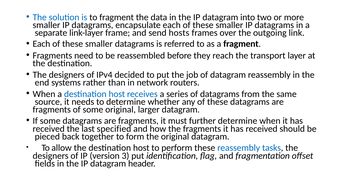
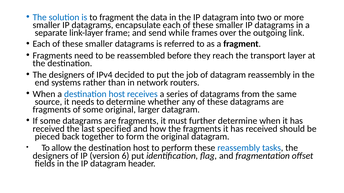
hosts: hosts -> while (179, 33)
3: 3 -> 6 (125, 156)
